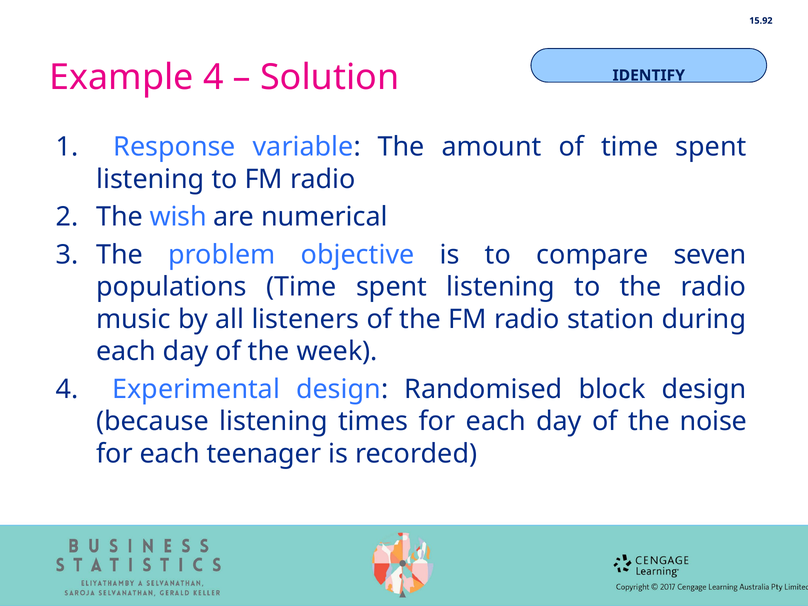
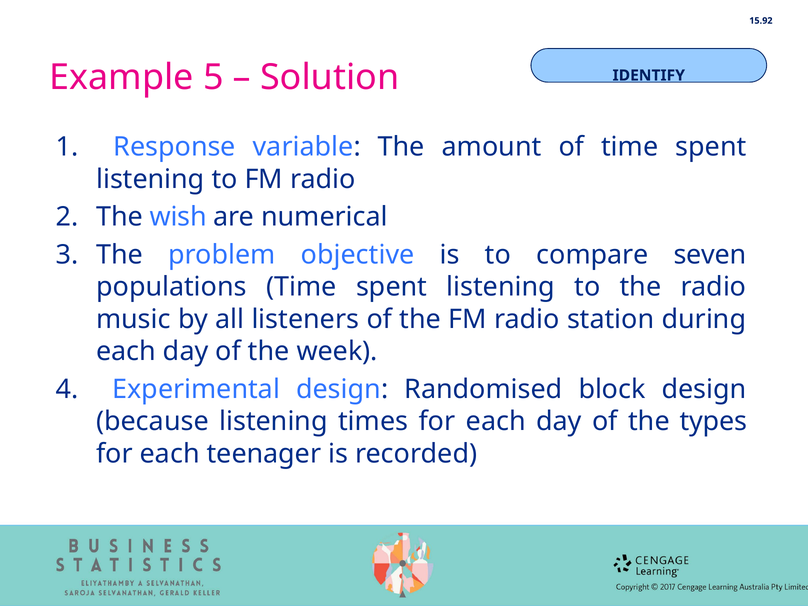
Example 4: 4 -> 5 (213, 77)
noise: noise -> types (713, 422)
